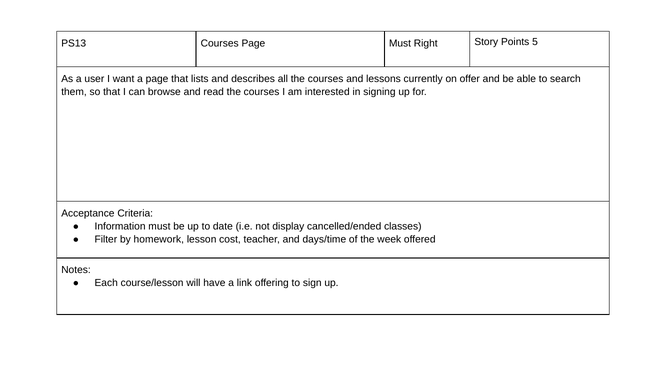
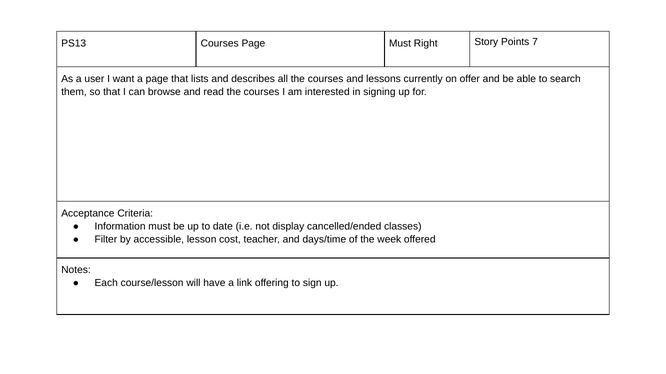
5: 5 -> 7 (535, 42)
homework: homework -> accessible (159, 240)
